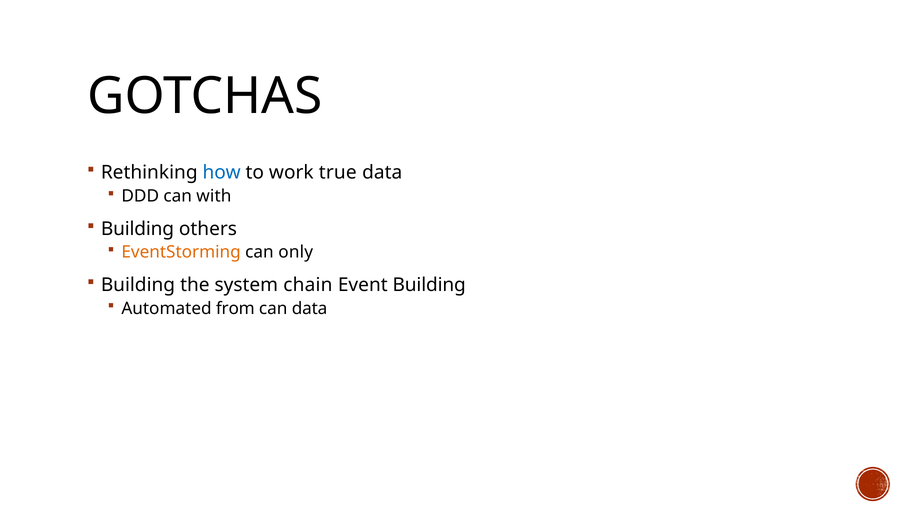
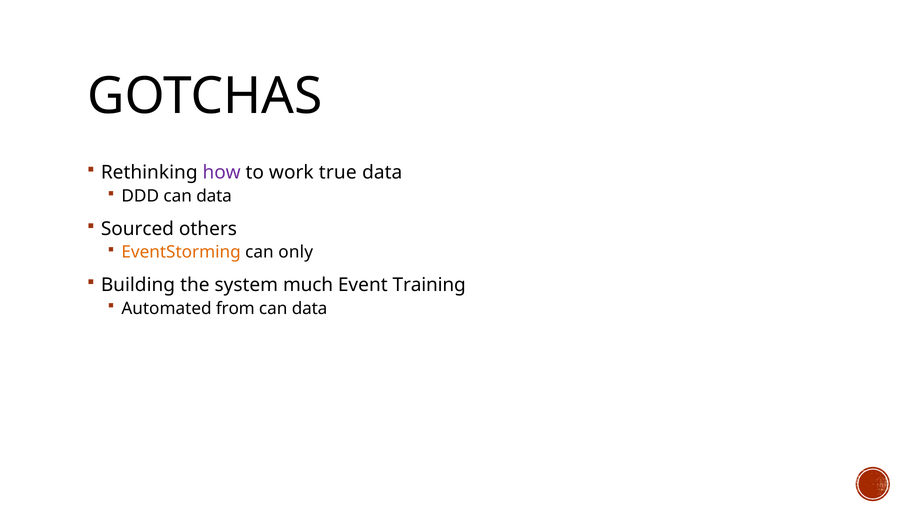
how colour: blue -> purple (222, 173)
DDD can with: with -> data (214, 196)
Building: Building -> Sourced (137, 229)
chain: chain -> much (308, 285)
Event Building: Building -> Training (429, 285)
